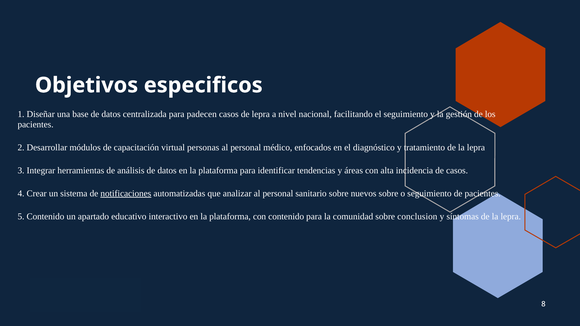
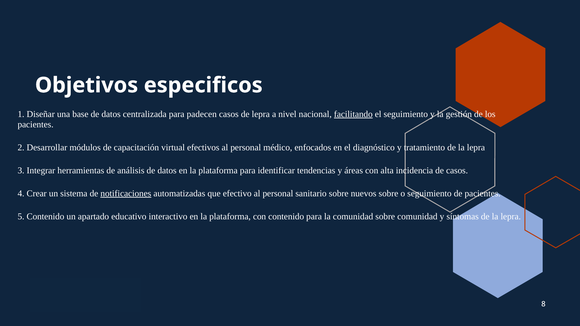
facilitando underline: none -> present (353, 114)
personas: personas -> efectivos (203, 148)
analizar: analizar -> efectivo (237, 194)
sobre conclusion: conclusion -> comunidad (417, 217)
